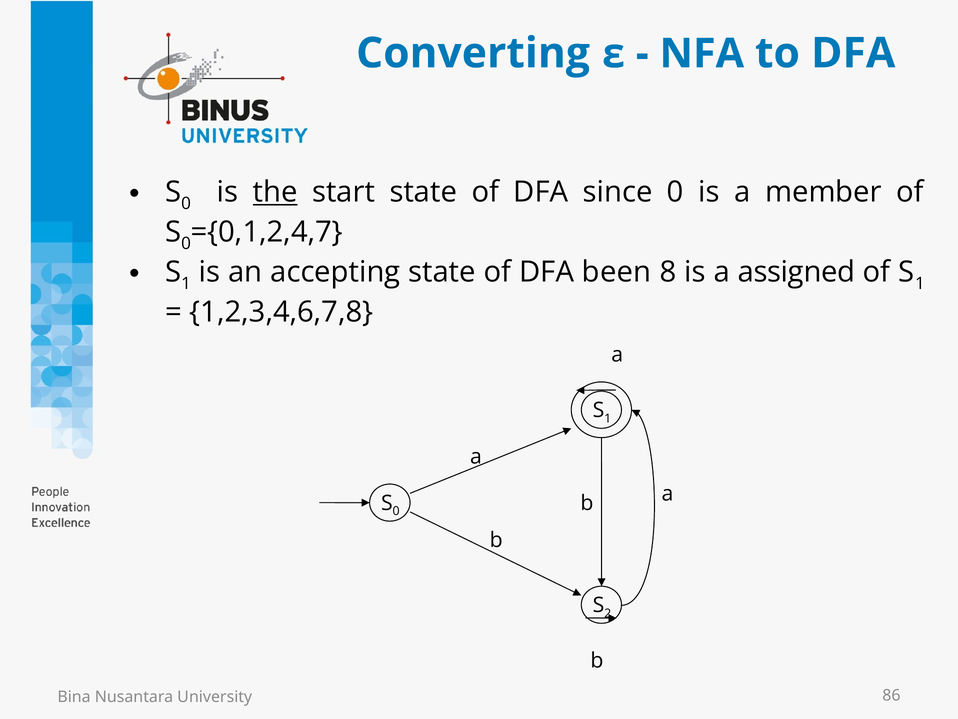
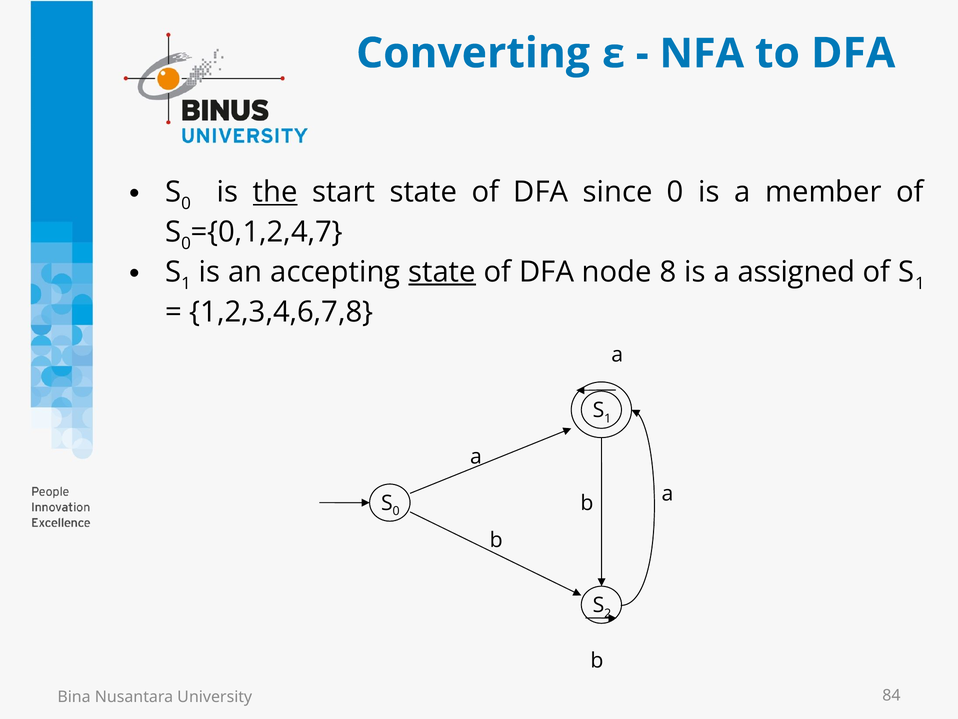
state underline: none -> present (442, 272)
been: been -> node (617, 272)
86: 86 -> 84 (891, 695)
